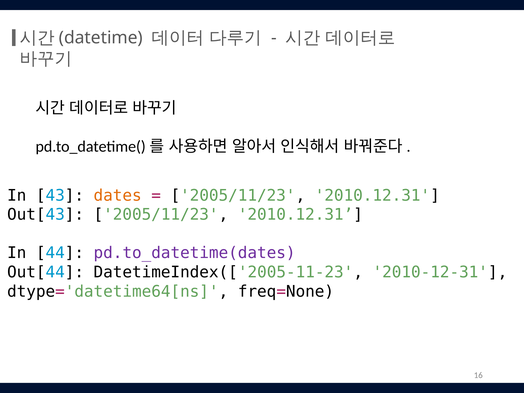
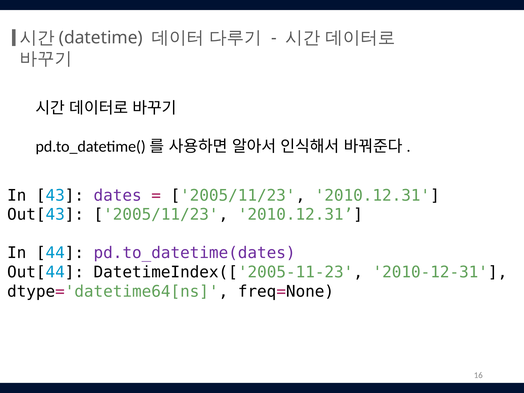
dates colour: orange -> purple (118, 195)
